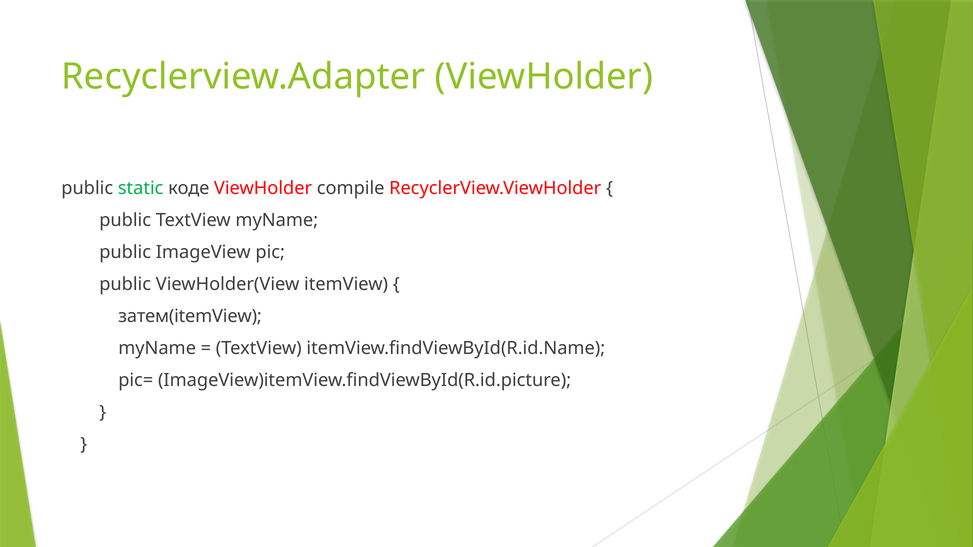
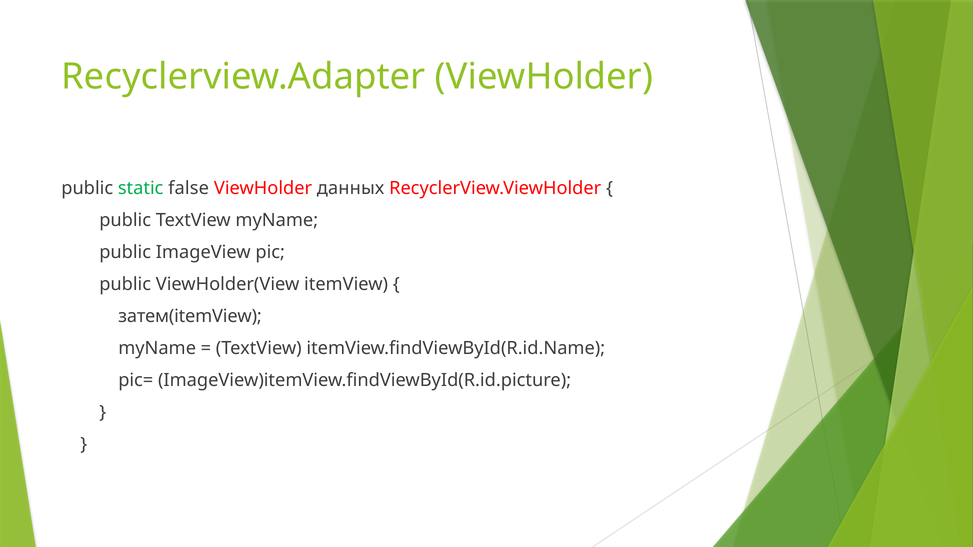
коде: коде -> false (189, 188)
compile: compile -> данных (351, 188)
